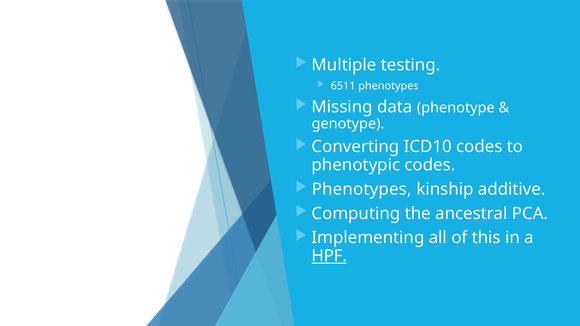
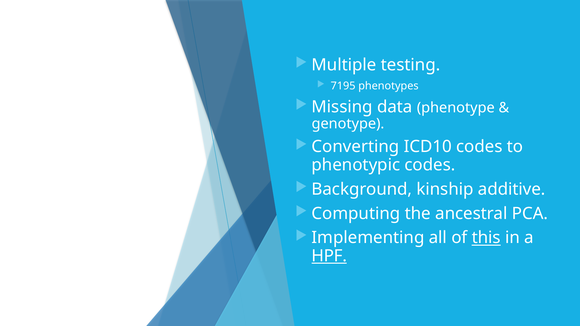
6511: 6511 -> 7195 (343, 86)
Phenotypes: Phenotypes -> Background (362, 189)
this underline: none -> present (486, 238)
